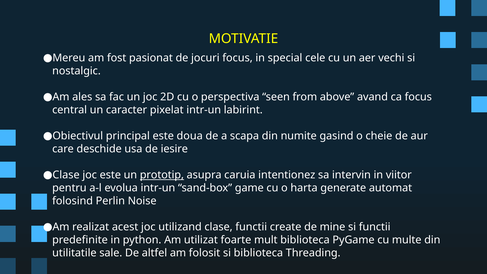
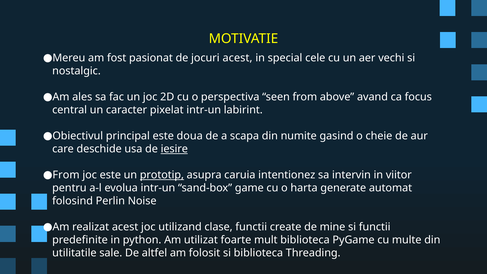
jocuri focus: focus -> acest (237, 58)
iesire underline: none -> present (174, 149)
Clase: Clase -> From (66, 175)
